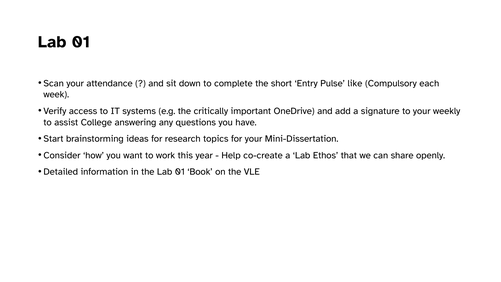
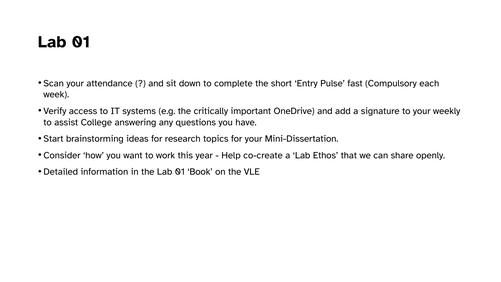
like: like -> fast (355, 83)
